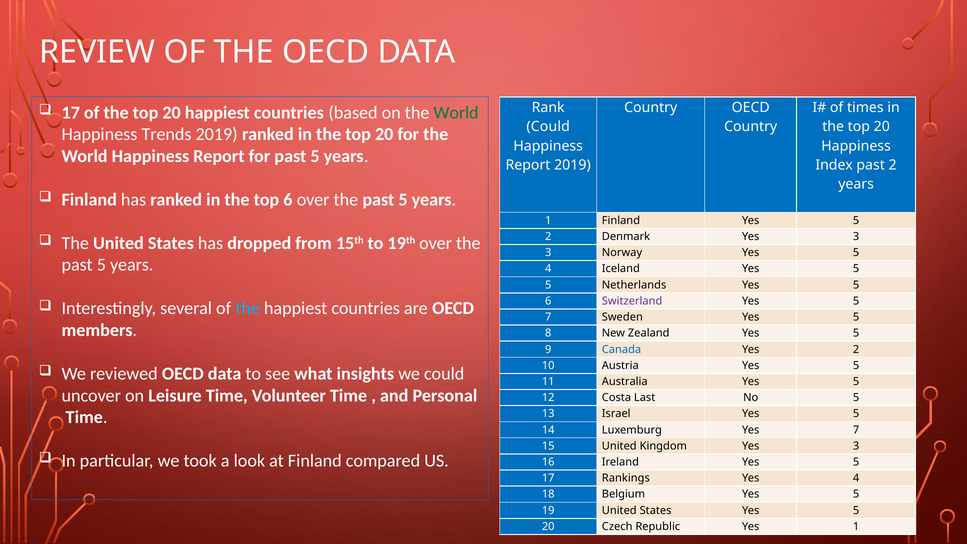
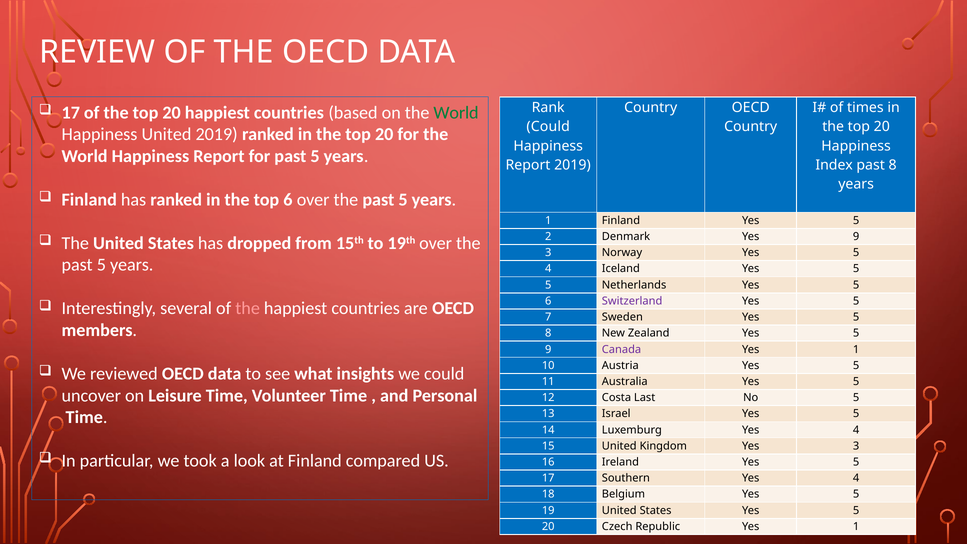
Happiness Trends: Trends -> United (166, 134)
past 2: 2 -> 8 (893, 165)
Denmark Yes 3: 3 -> 9 (856, 237)
the colour: light blue -> pink (248, 308)
Canada colour: blue -> purple (622, 349)
2: 2 -> 1 (856, 349)
Luxemburg Yes 7: 7 -> 4 (856, 430)
Rankings: Rankings -> Southern (626, 478)
